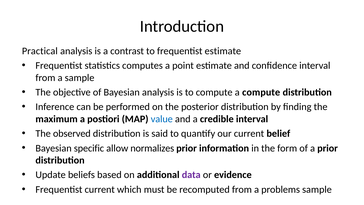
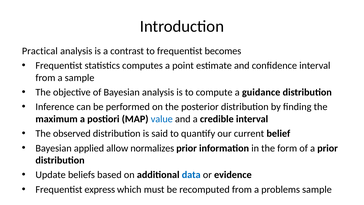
frequentist estimate: estimate -> becomes (223, 51)
a compute: compute -> guidance (261, 92)
specific: specific -> applied (89, 148)
data colour: purple -> blue (191, 175)
Frequentist current: current -> express (100, 189)
